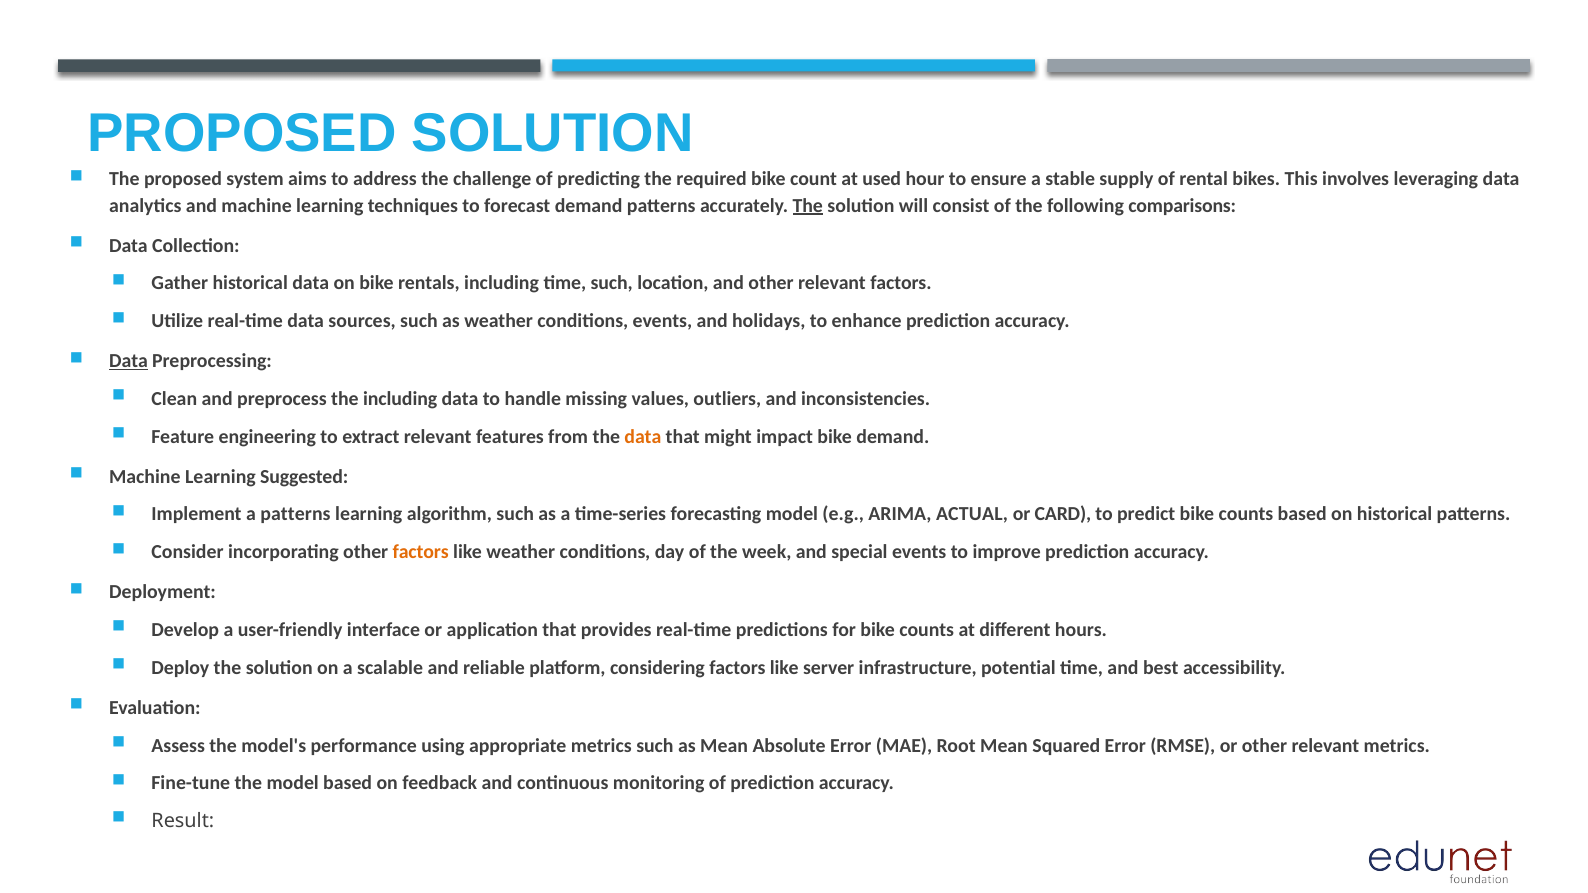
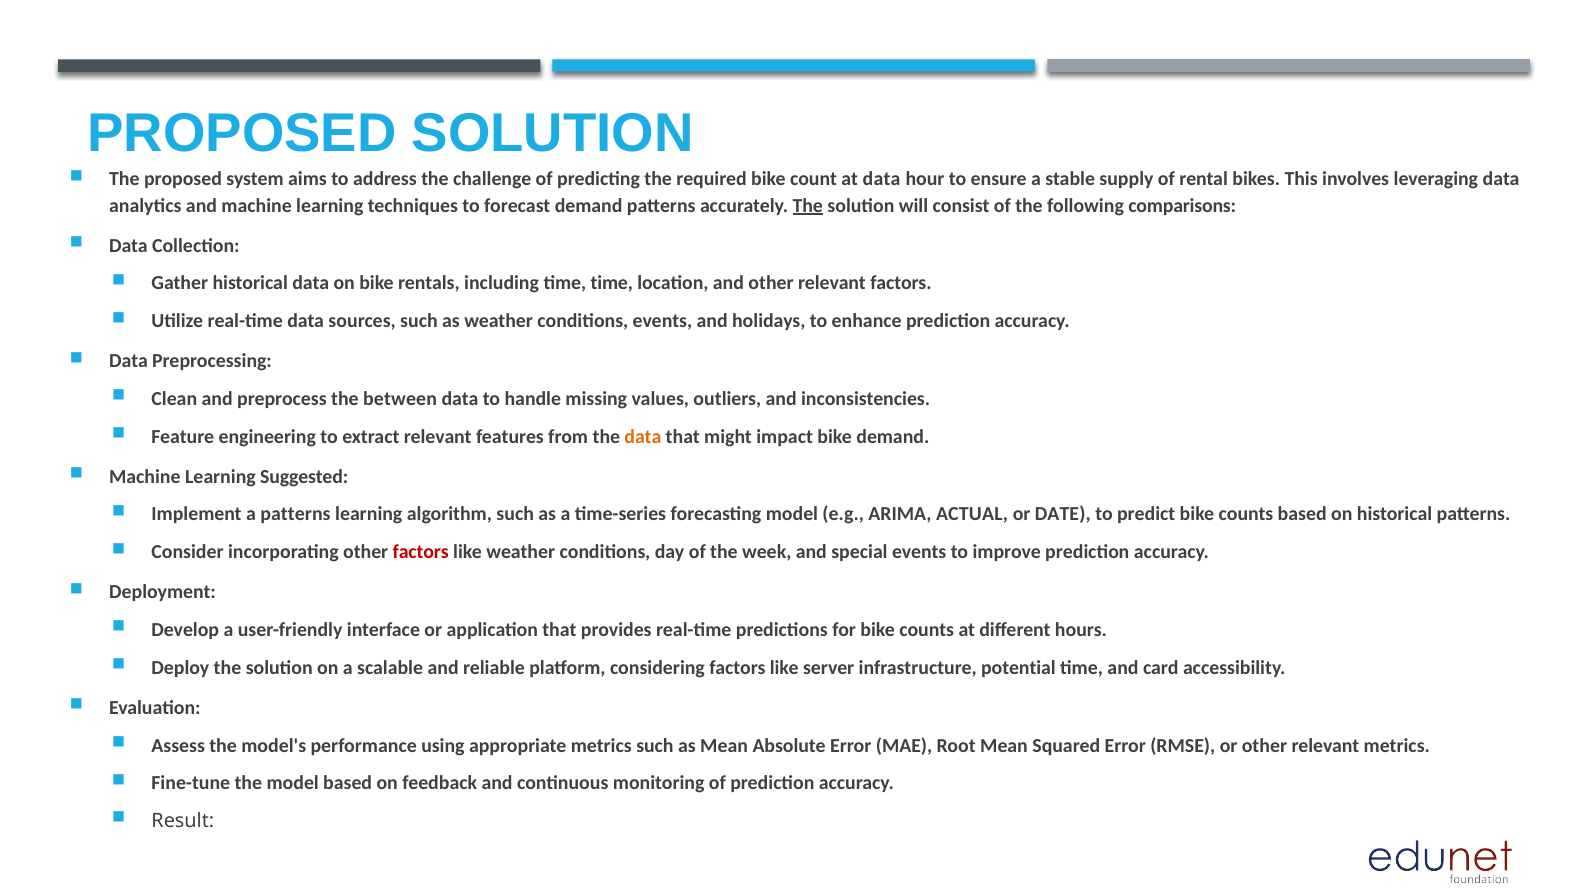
at used: used -> data (882, 179)
time such: such -> time (612, 283)
Data underline: present -> none (129, 361)
the including: including -> between (400, 399)
CARD: CARD -> DATE (1063, 515)
factors colour: orange -> red (421, 552)
best: best -> card (1161, 668)
